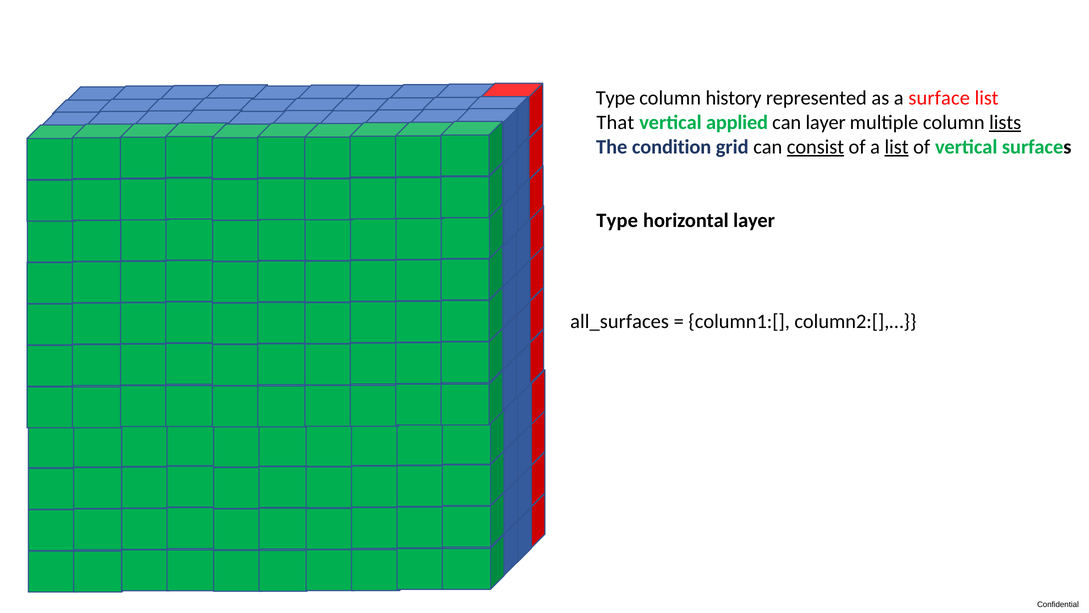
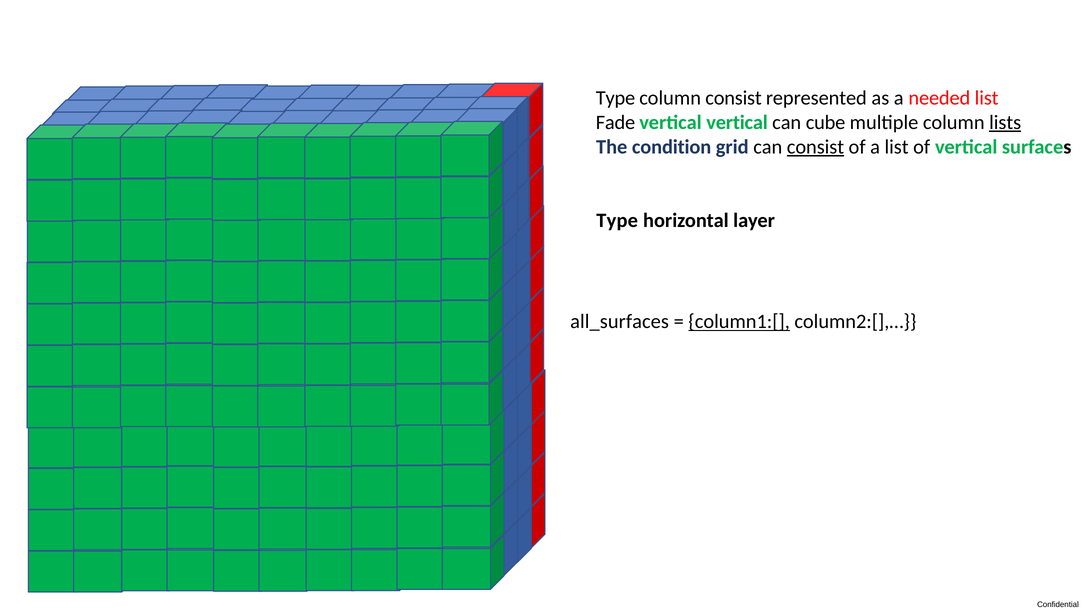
column history: history -> consist (734, 98)
surface: surface -> needed (939, 98)
That: That -> Fade (616, 122)
vertical applied: applied -> vertical (737, 122)
can layer: layer -> cube (826, 122)
list underline: present -> none (897, 147)
column1:[ underline: none -> present (739, 321)
